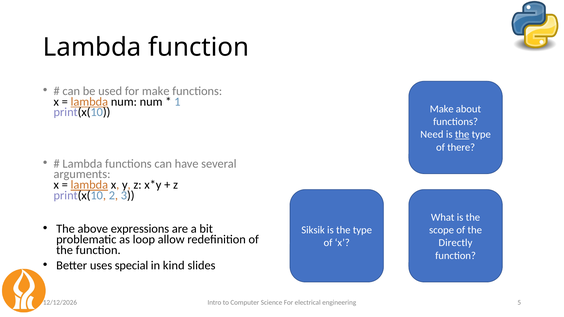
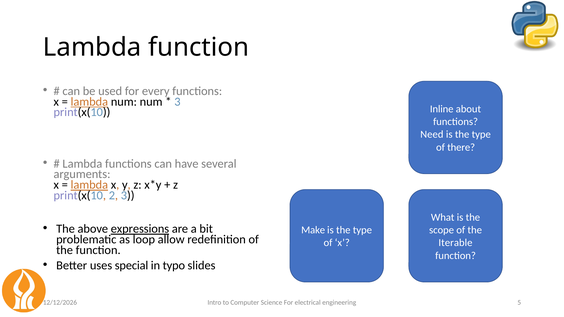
for make: make -> every (156, 91)
1: 1 -> 3 (177, 102)
Make: Make -> Inline (442, 109)
the underline: present -> none (462, 135)
expressions underline: none -> present (140, 229)
Siksik: Siksik -> Make (313, 230)
Directly: Directly -> Iterable (455, 243)
kind: kind -> typo (174, 266)
